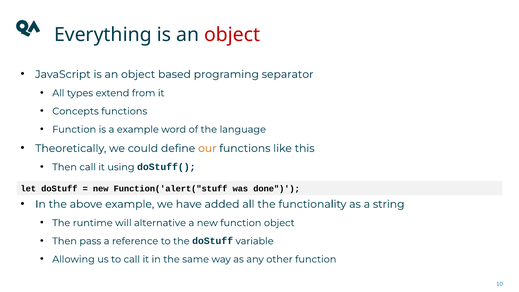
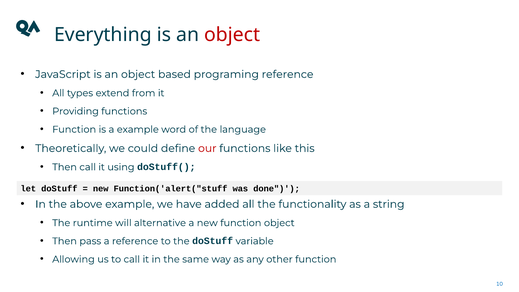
programing separator: separator -> reference (288, 74)
Concepts: Concepts -> Providing (76, 111)
our colour: orange -> red (207, 148)
